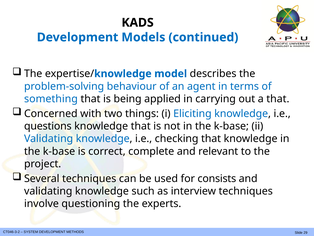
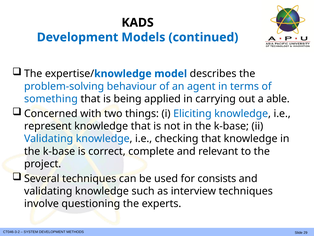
a that: that -> able (278, 99)
questions: questions -> represent (48, 126)
